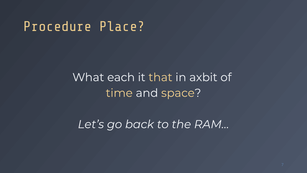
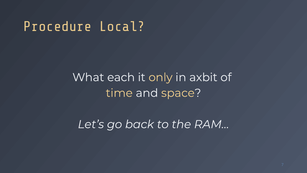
Place: Place -> Local (122, 26)
that: that -> only (161, 77)
